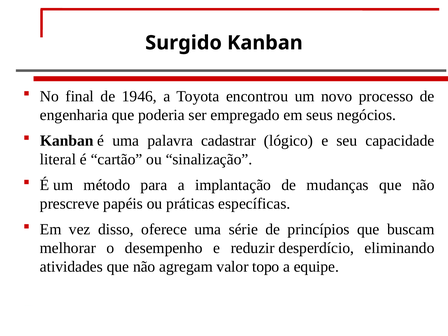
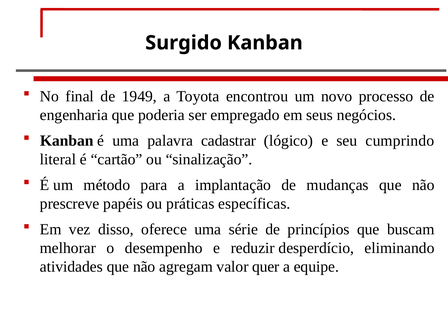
1946: 1946 -> 1949 (139, 97)
capacidade: capacidade -> cumprindo (400, 141)
topo: topo -> quer (266, 267)
